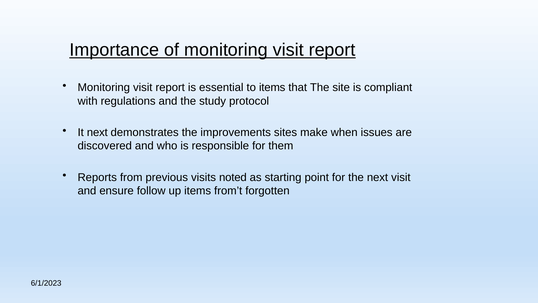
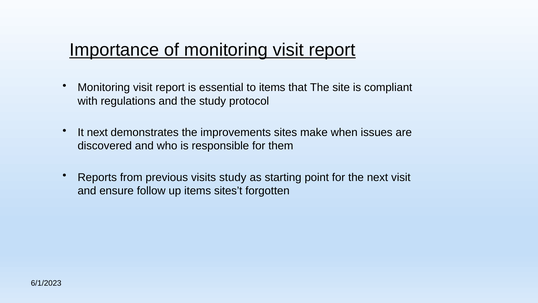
visits noted: noted -> study (233, 177)
from’t: from’t -> sites’t (228, 191)
